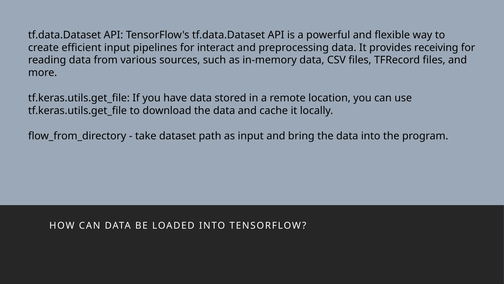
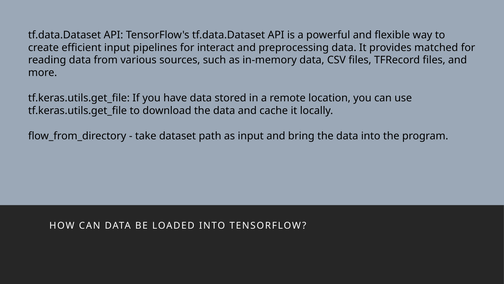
receiving: receiving -> matched (436, 47)
